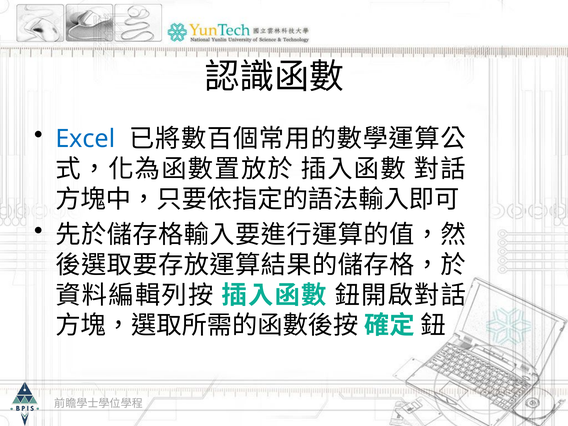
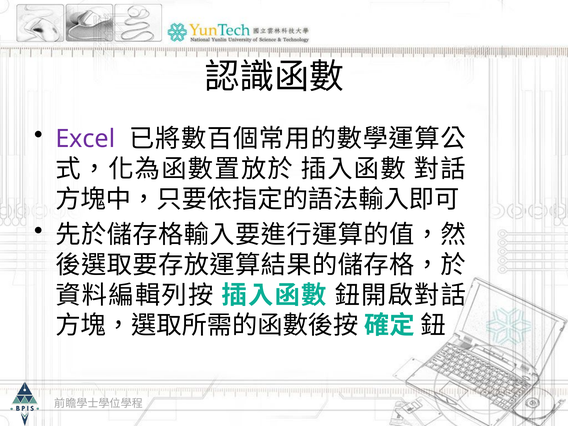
Excel colour: blue -> purple (85, 139)
